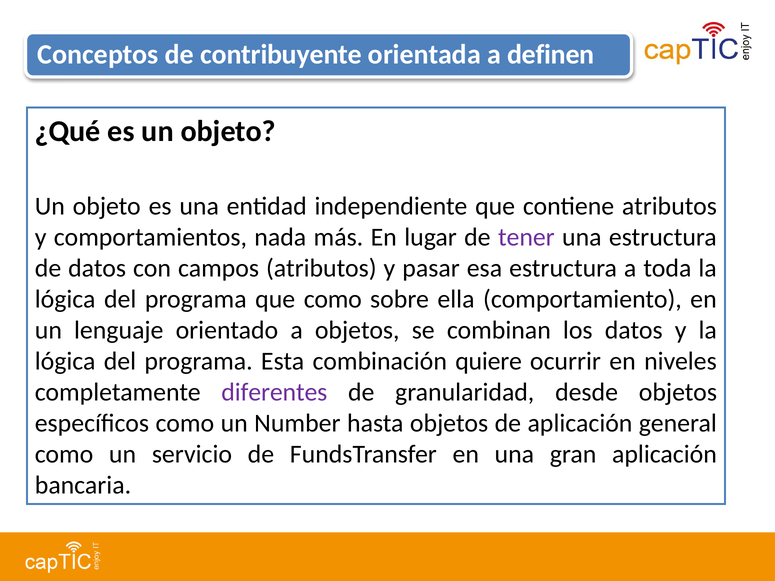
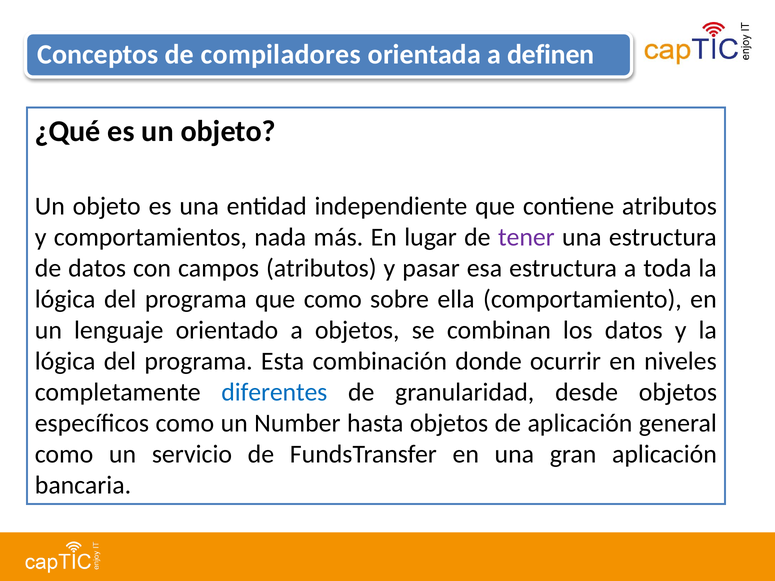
contribuyente: contribuyente -> compiladores (281, 55)
quiere: quiere -> donde (489, 361)
diferentes colour: purple -> blue (274, 392)
